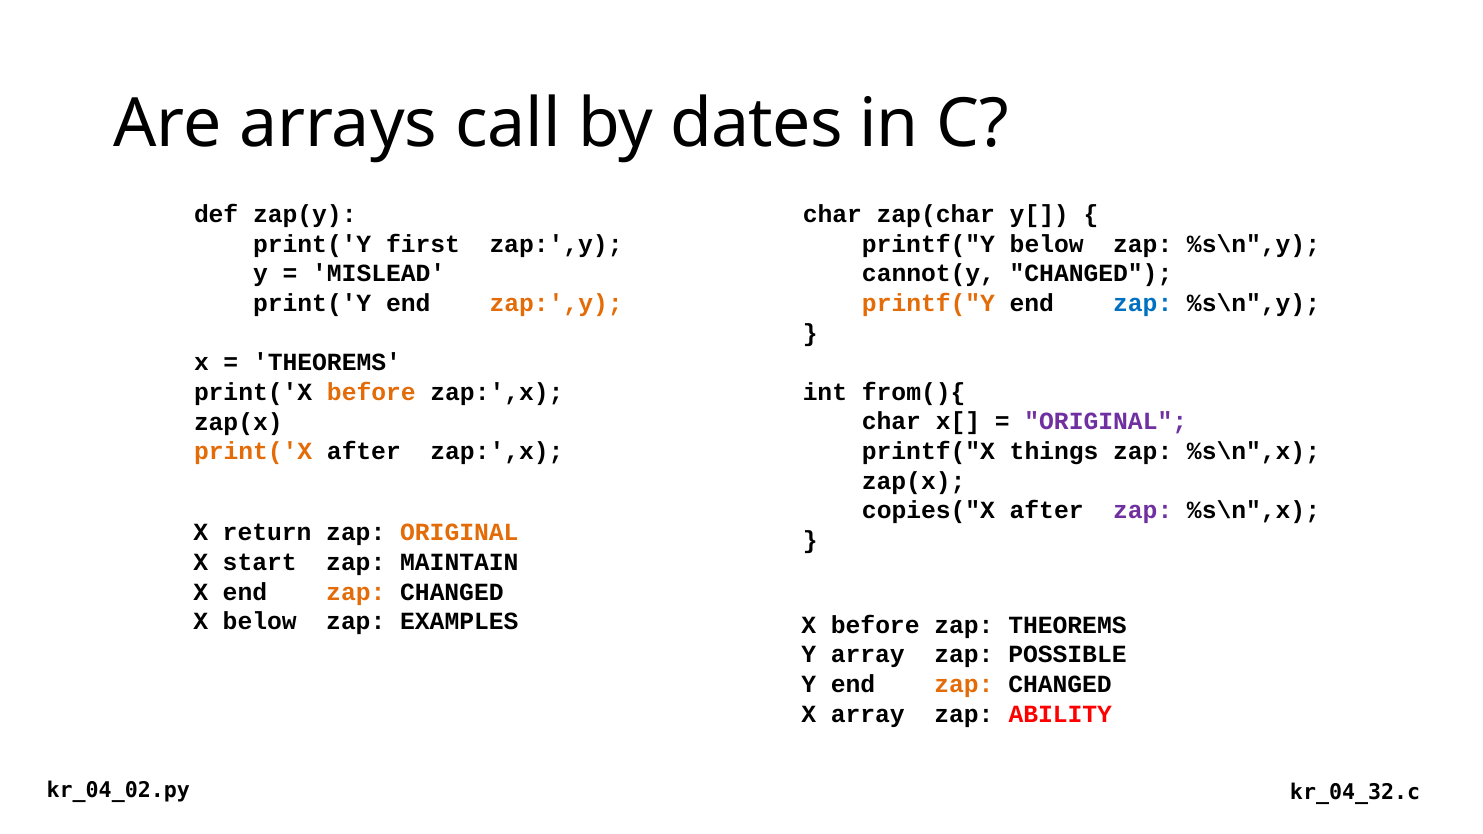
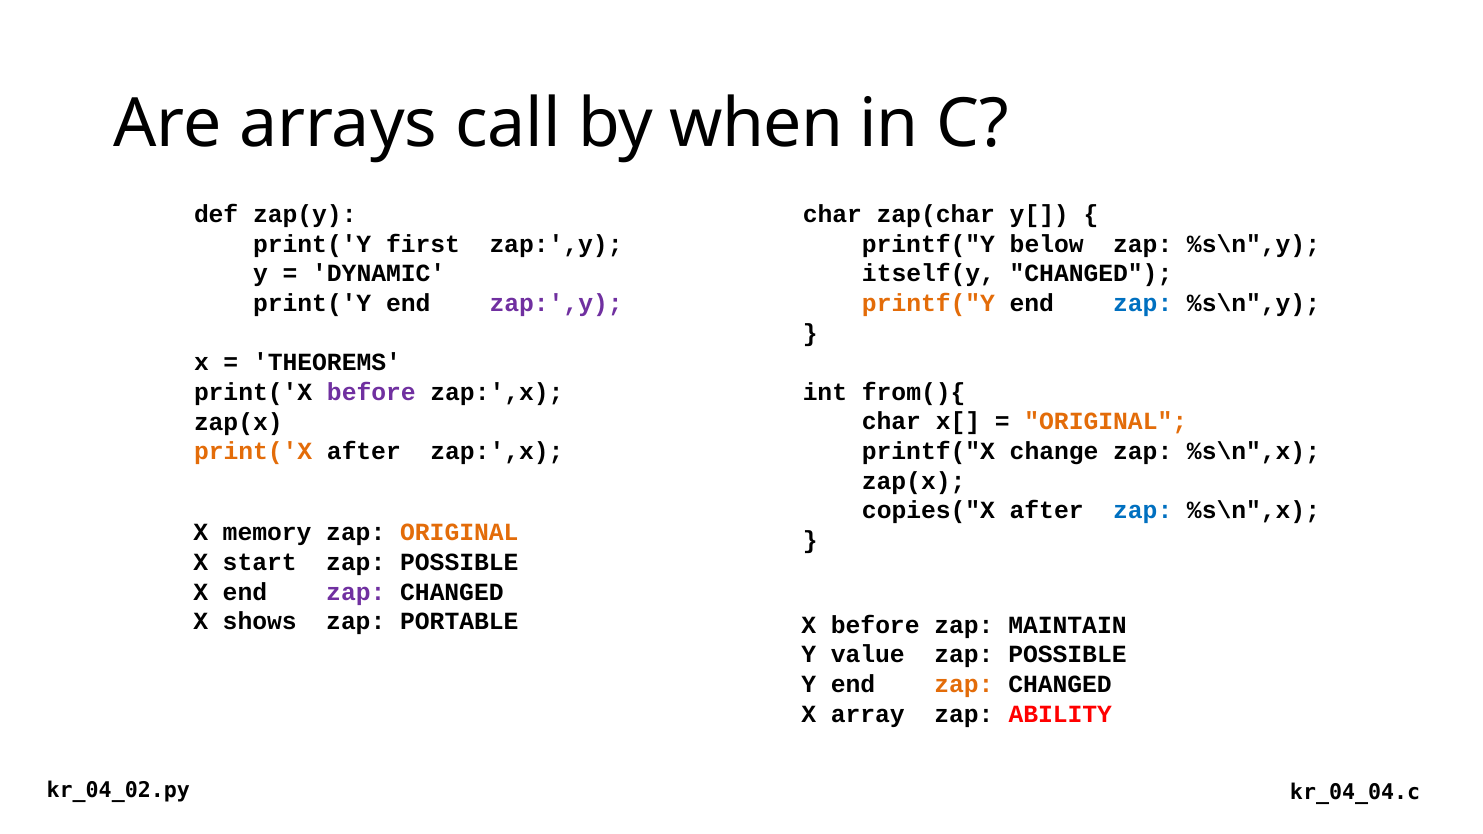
dates: dates -> when (757, 125)
cannot(y: cannot(y -> itself(y (928, 274)
MISLEAD: MISLEAD -> DYNAMIC (379, 274)
zap:',y colour: orange -> purple (556, 303)
before colour: orange -> purple (371, 392)
ORIGINAL colour: purple -> orange (1106, 422)
things: things -> change (1054, 452)
zap colour: purple -> blue (1143, 511)
return: return -> memory (267, 533)
start zap MAINTAIN: MAINTAIN -> POSSIBLE (459, 562)
zap colour: orange -> purple (356, 592)
X below: below -> shows (260, 622)
EXAMPLES: EXAMPLES -> PORTABLE (459, 622)
zap THEOREMS: THEOREMS -> MAINTAIN (1067, 625)
Y array: array -> value (868, 655)
kr_04_32.c: kr_04_32.c -> kr_04_04.c (1355, 792)
